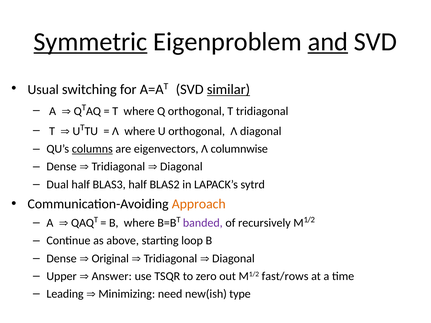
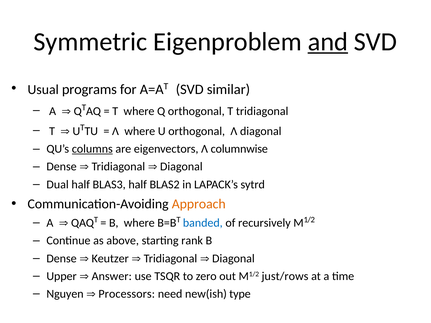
Symmetric underline: present -> none (90, 42)
switching: switching -> programs (89, 90)
similar underline: present -> none (228, 90)
banded colour: purple -> blue (203, 223)
loop: loop -> rank (192, 241)
Original: Original -> Keutzer (110, 259)
fast/rows: fast/rows -> just/rows (285, 276)
Leading: Leading -> Nguyen (65, 294)
Minimizing: Minimizing -> Processors (127, 294)
